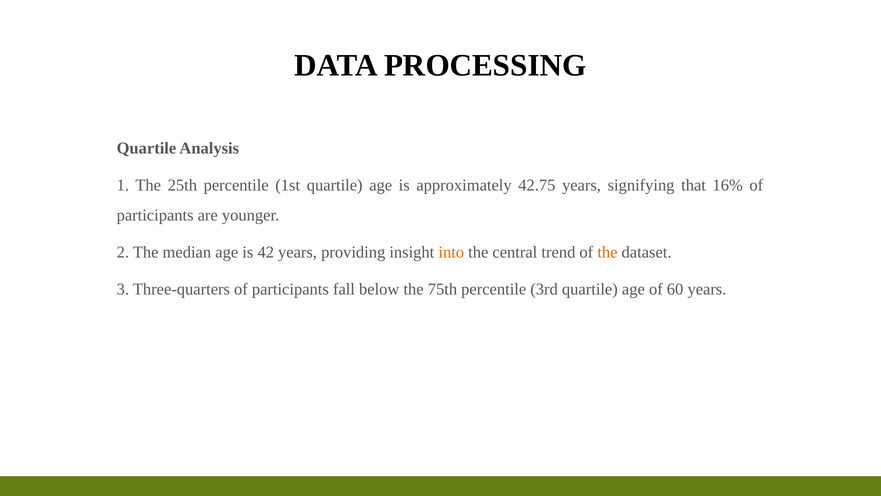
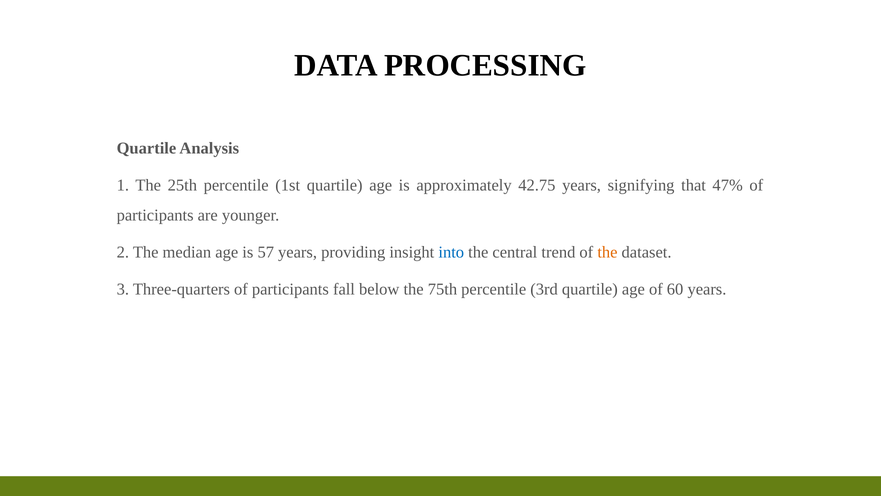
16%: 16% -> 47% (728, 185)
42: 42 -> 57 (266, 252)
into colour: orange -> blue (451, 252)
